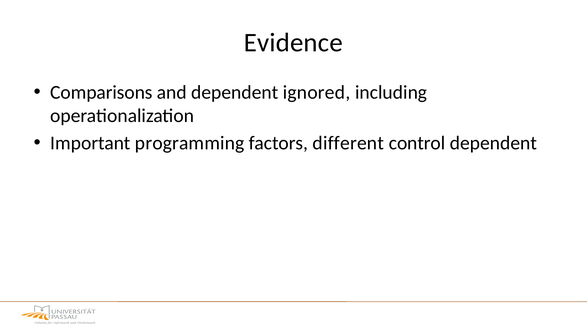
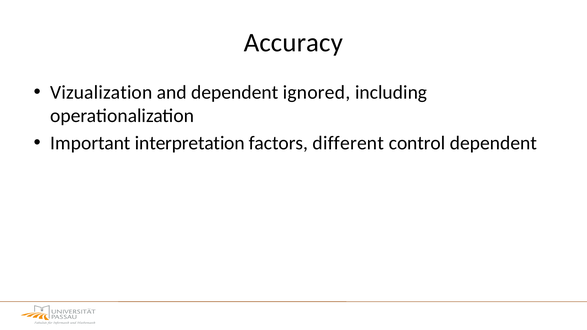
Evidence: Evidence -> Accuracy (293, 43)
Comparisons: Comparisons -> Vizualization (101, 92)
programming: programming -> interpretation (190, 143)
